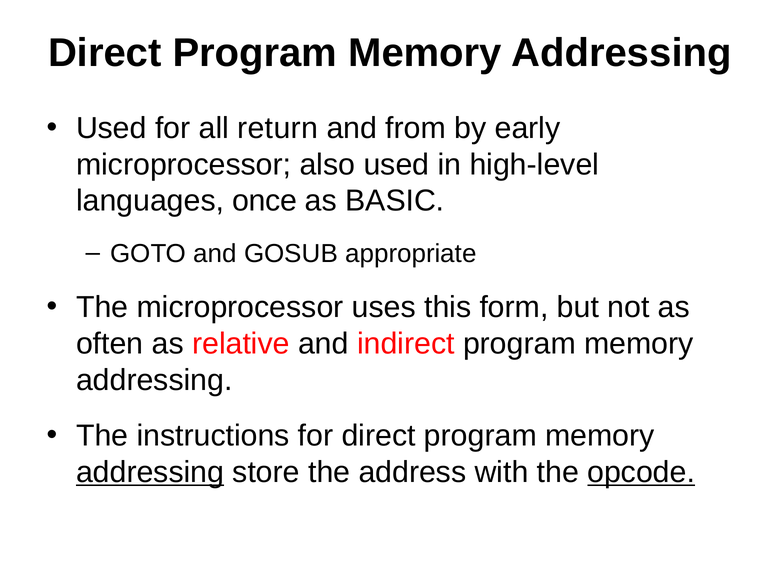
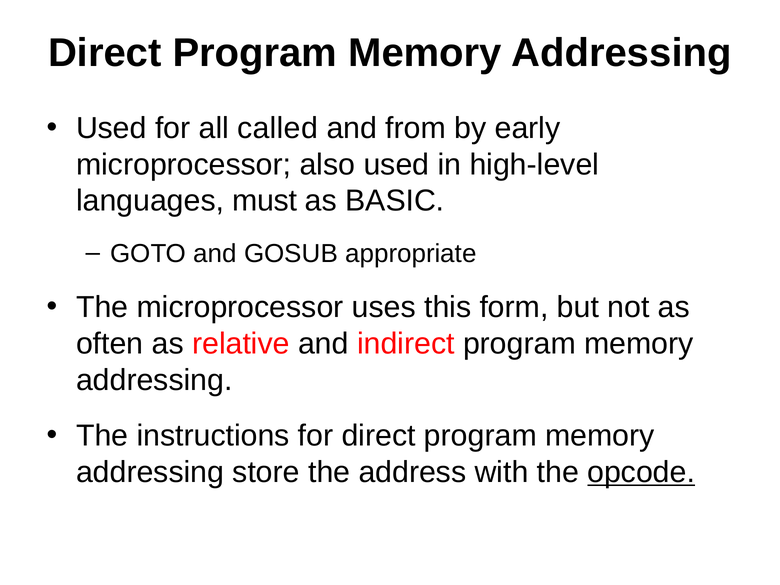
return: return -> called (278, 128)
once: once -> must (265, 201)
addressing underline: present -> none (150, 472)
